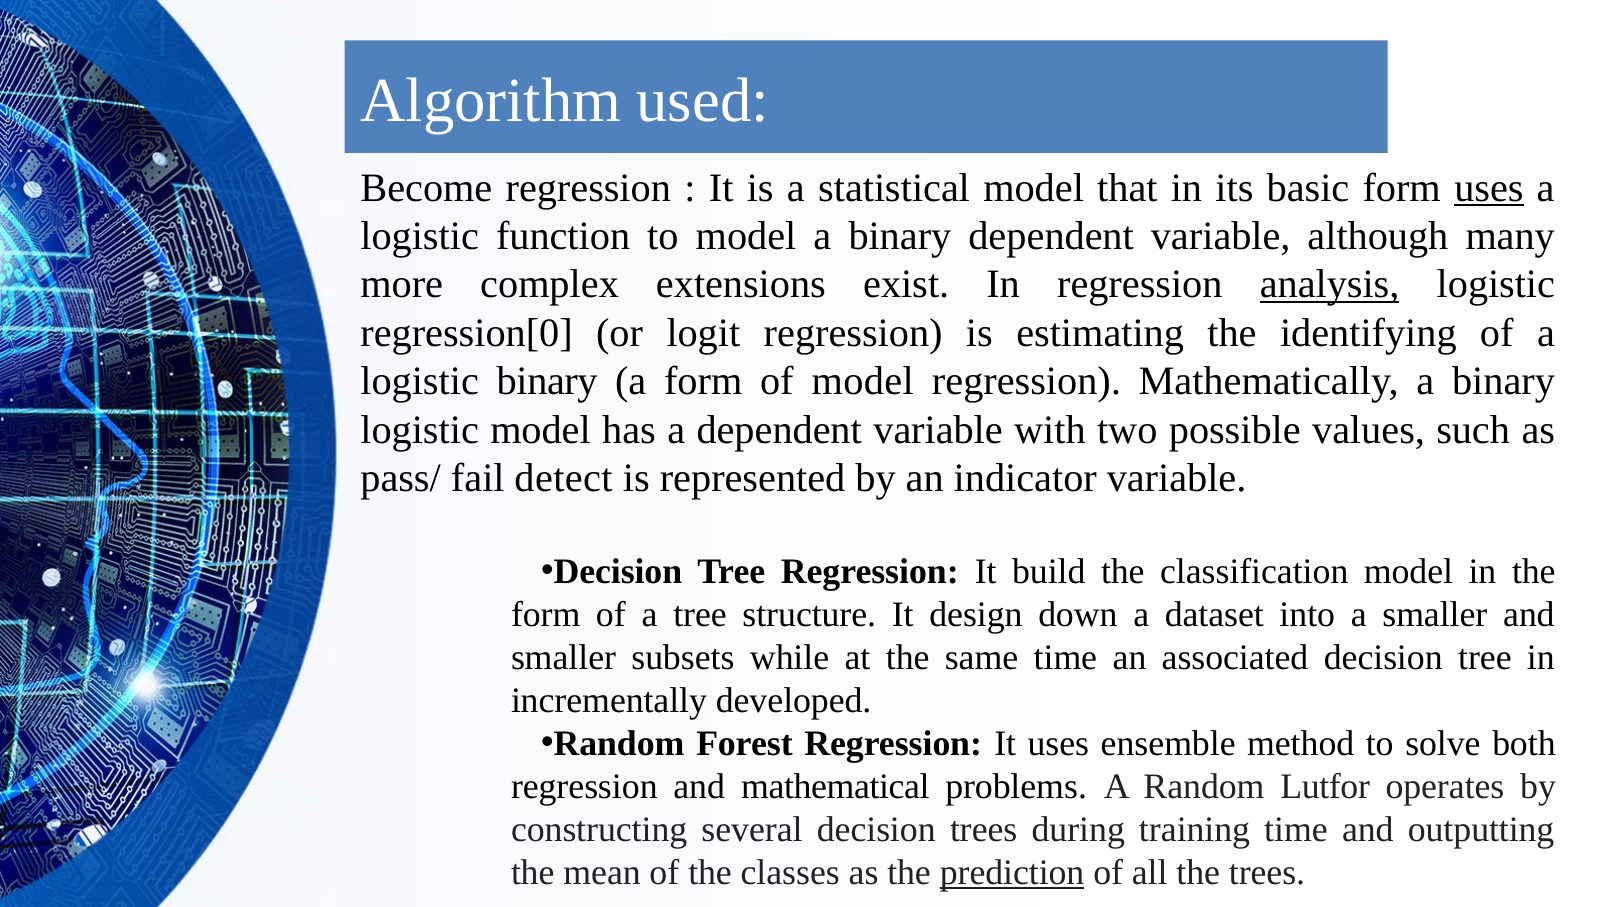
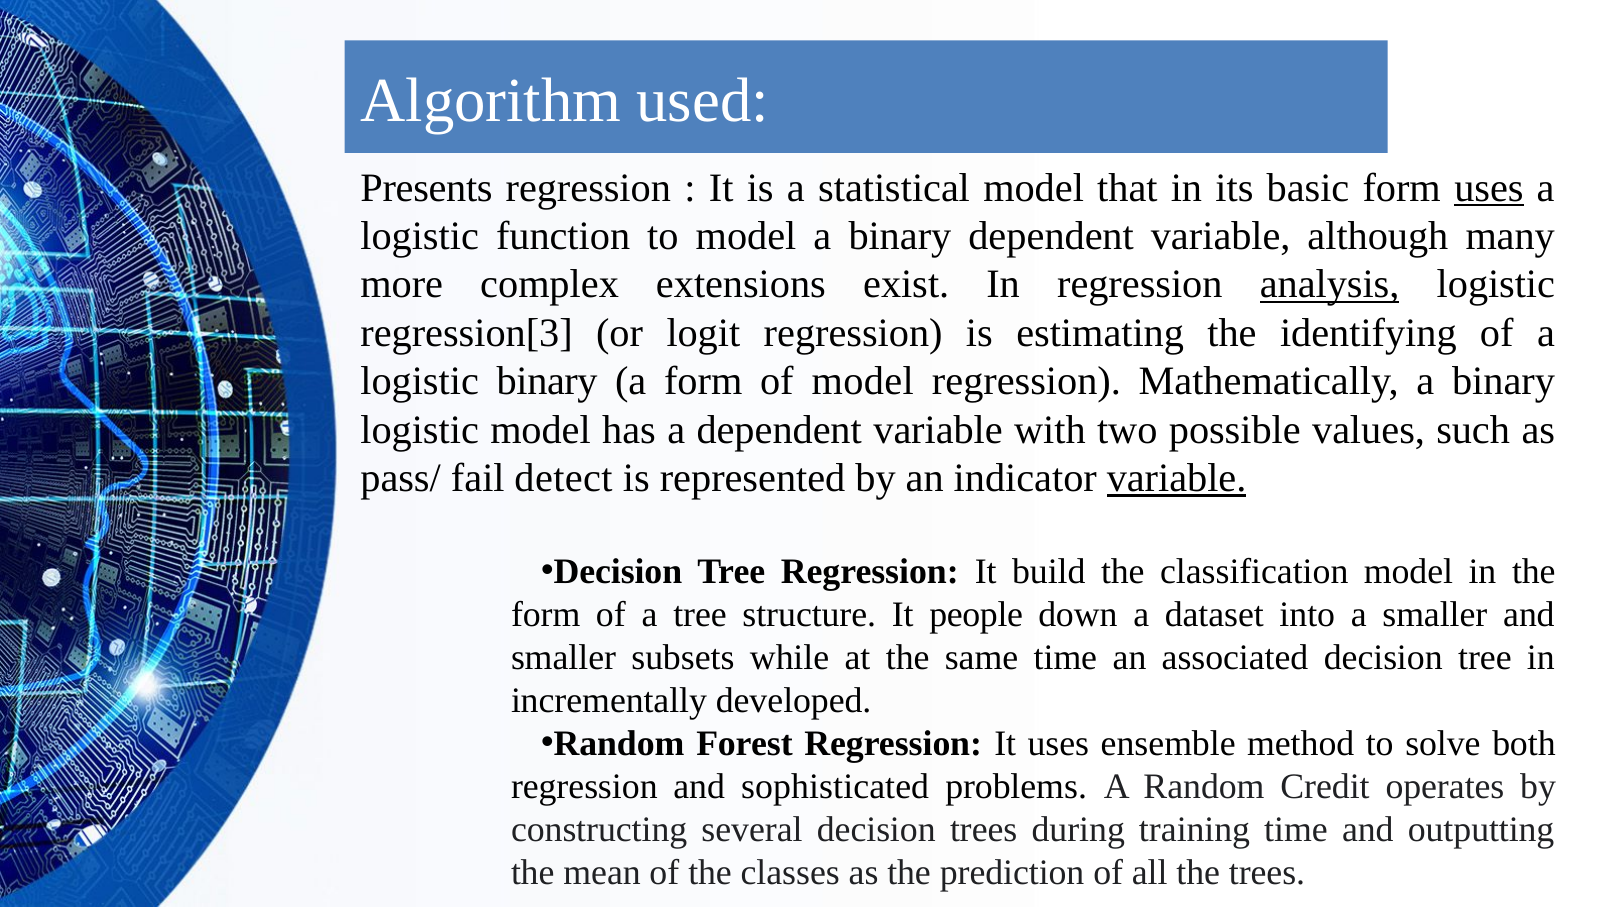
Become: Become -> Presents (427, 188)
regression[0: regression[0 -> regression[3 (467, 333)
variable underline: none -> present (1177, 478)
design: design -> people (976, 615)
mathematical: mathematical -> sophisticated (835, 787)
Lutfor: Lutfor -> Credit (1325, 787)
prediction underline: present -> none (1012, 873)
